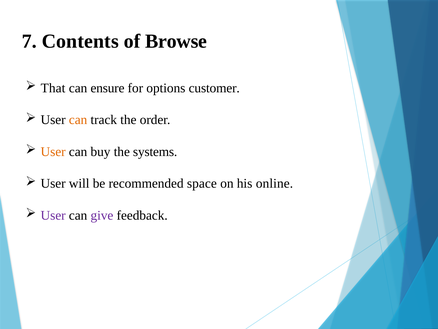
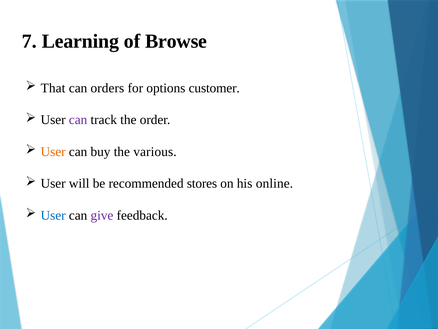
Contents: Contents -> Learning (80, 41)
ensure: ensure -> orders (107, 88)
can colour: orange -> purple (78, 120)
systems: systems -> various (155, 151)
space: space -> stores (202, 183)
User colour: purple -> blue (53, 215)
